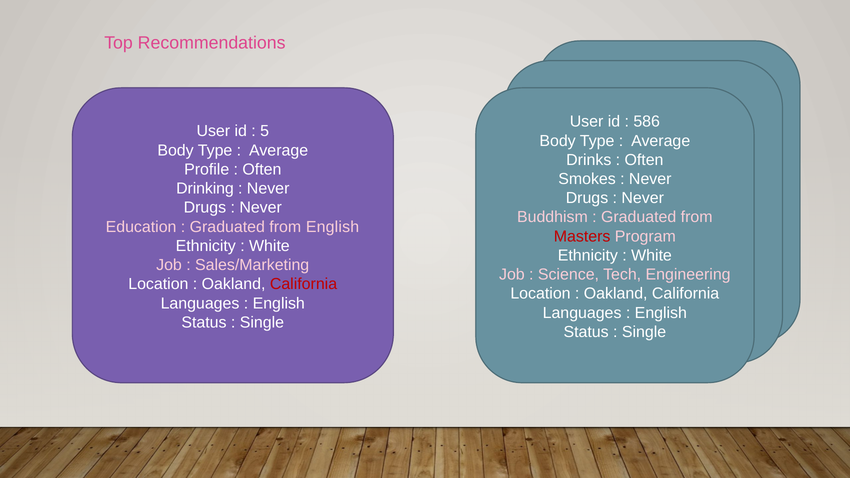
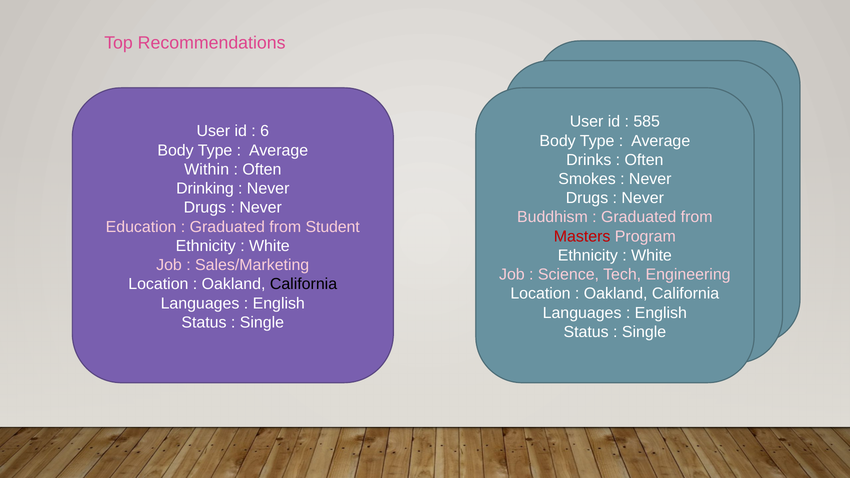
586: 586 -> 585 (647, 122)
5: 5 -> 6 (265, 131)
Profile: Profile -> Within (207, 169)
from English: English -> Student (333, 227)
California colour: red -> black (304, 284)
